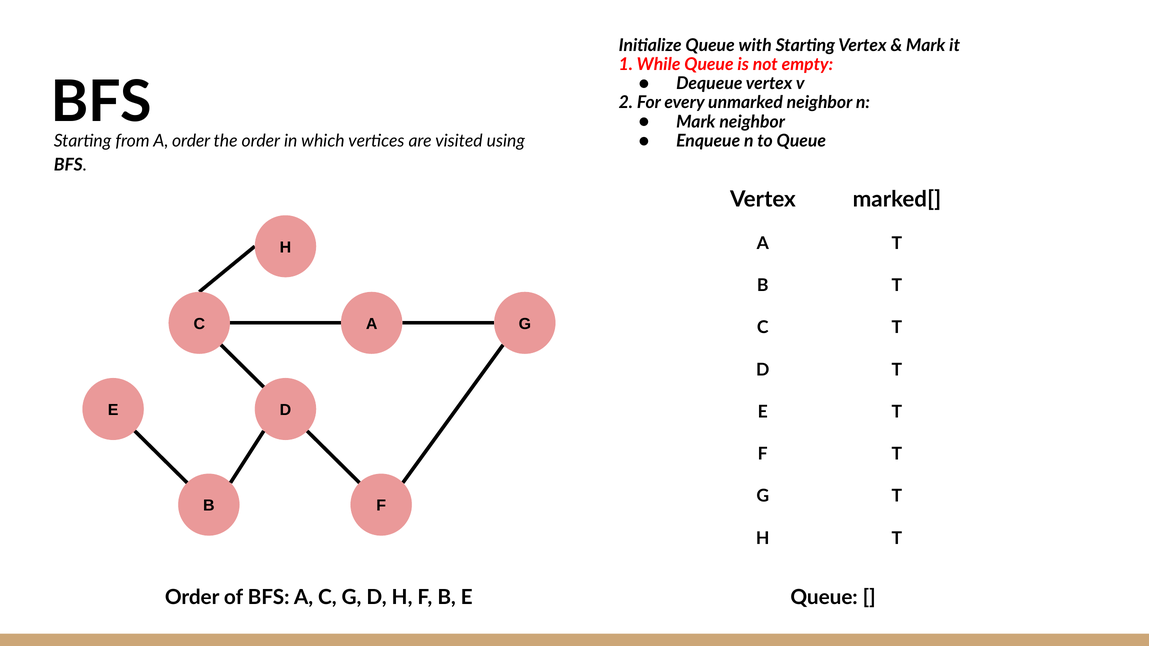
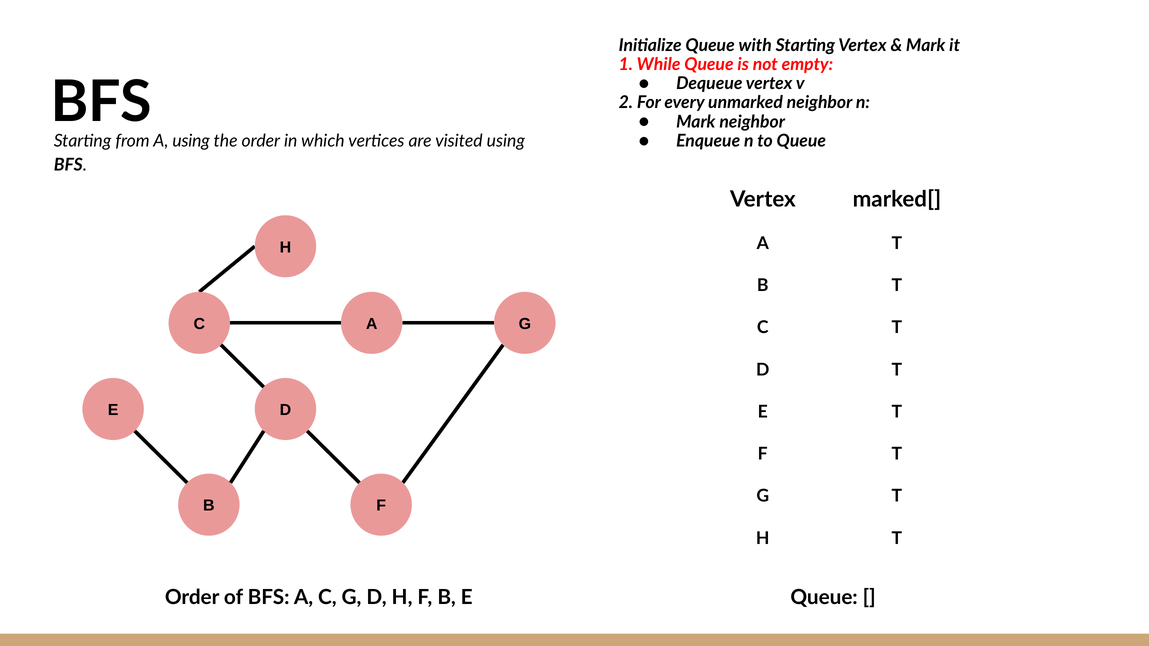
A order: order -> using (191, 141)
